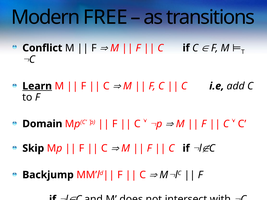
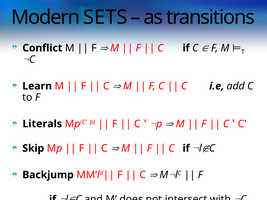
FREE: FREE -> SETS (105, 17)
Learn underline: present -> none (37, 86)
Domain: Domain -> Literals (42, 124)
